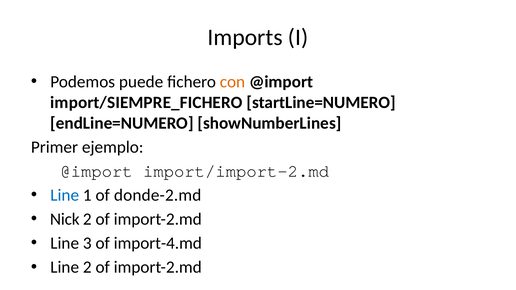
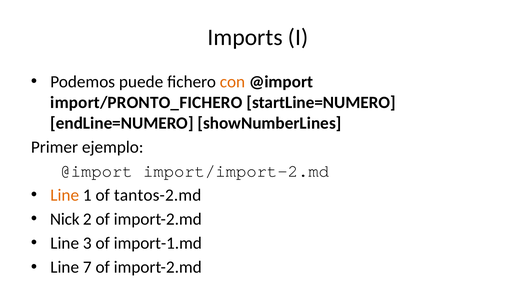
import/SIEMPRE_FICHERO: import/SIEMPRE_FICHERO -> import/PRONTO_FICHERO (146, 102)
Line colour: blue -> orange (65, 195)
donde-2.md: donde-2.md -> tantos-2.md (158, 195)
import-4.md: import-4.md -> import-1.md (158, 243)
Line 2: 2 -> 7 (87, 268)
